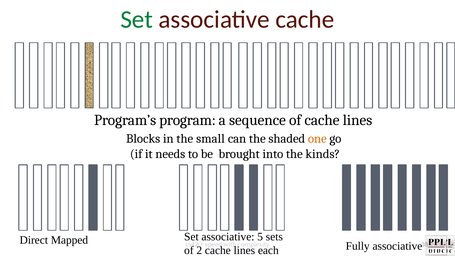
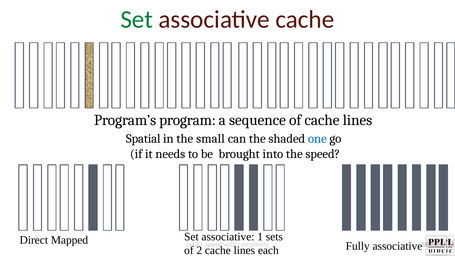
Blocks: Blocks -> Spatial (143, 139)
one colour: orange -> blue (317, 139)
the kinds: kinds -> speed (323, 154)
5: 5 -> 1 (260, 237)
